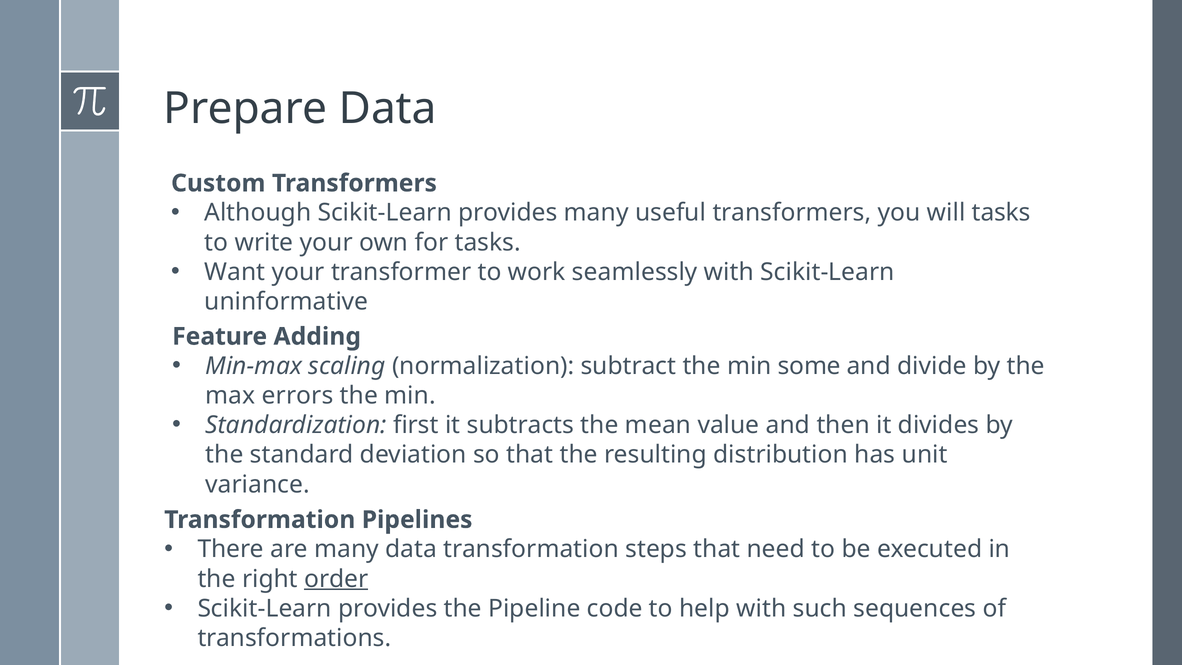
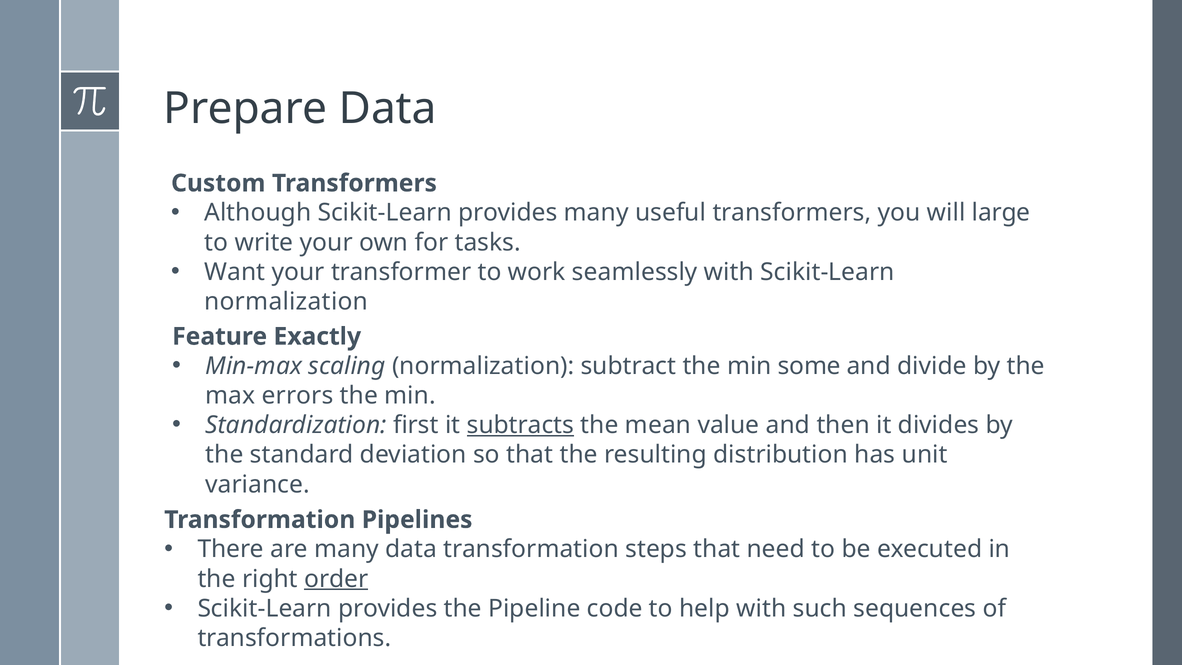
will tasks: tasks -> large (1001, 213)
uninformative: uninformative -> normalization (286, 302)
Adding: Adding -> Exactly (317, 337)
subtracts underline: none -> present (520, 425)
